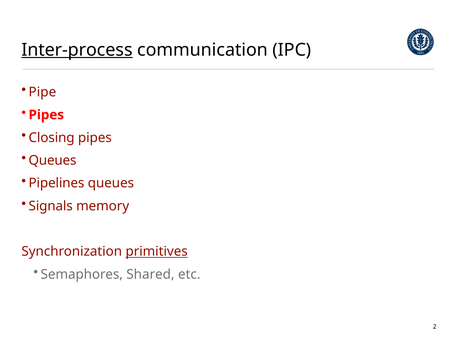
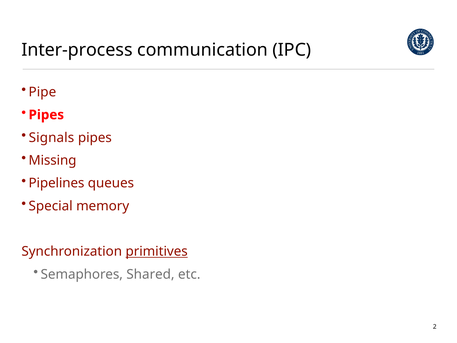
Inter-process underline: present -> none (77, 50)
Closing: Closing -> Signals (51, 138)
Queues: Queues -> Missing (52, 160)
Signals: Signals -> Special (51, 206)
